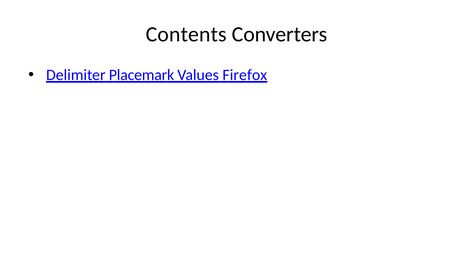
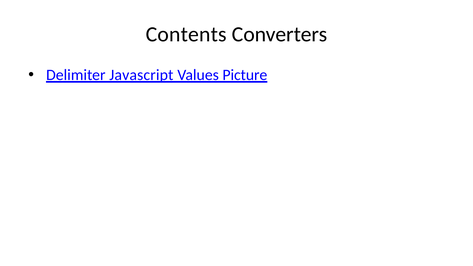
Placemark: Placemark -> Javascript (141, 75)
Firefox: Firefox -> Picture (245, 75)
